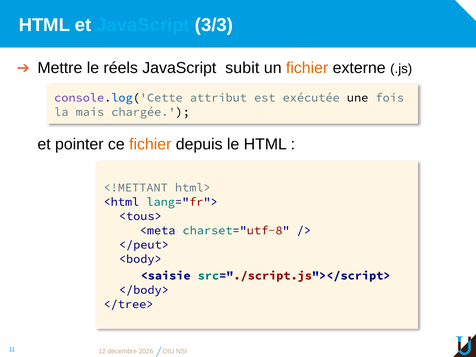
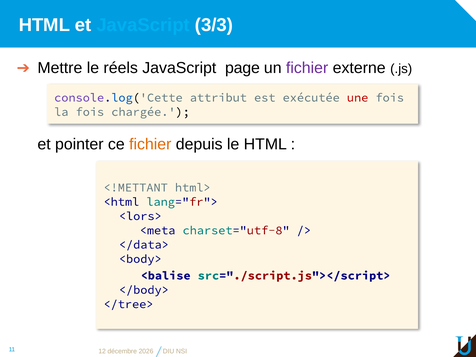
subit: subit -> page (242, 68)
fichier colour: orange -> purple (307, 68)
une colour: black -> red (358, 98)
la mais: mais -> fois (90, 112)
<tous>: <tous> -> <lors> (140, 216)
</peut>: </peut> -> </data> (144, 245)
<saisie: <saisie -> <balise (166, 276)
